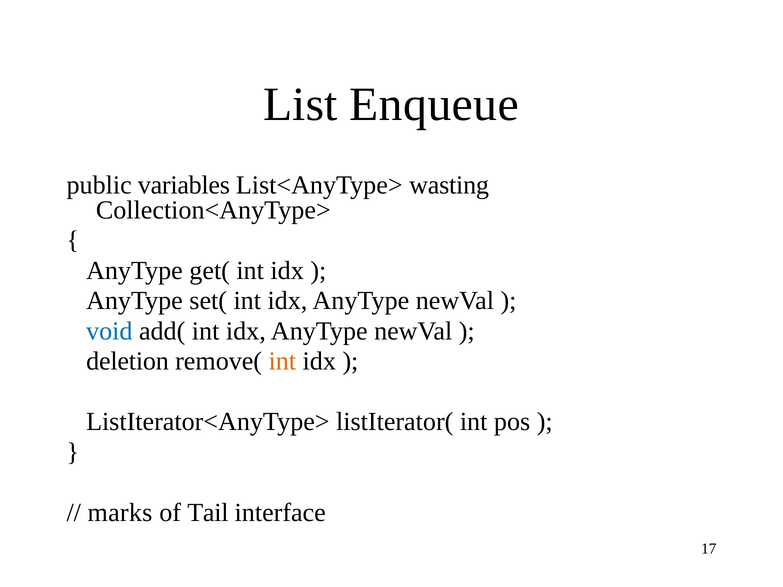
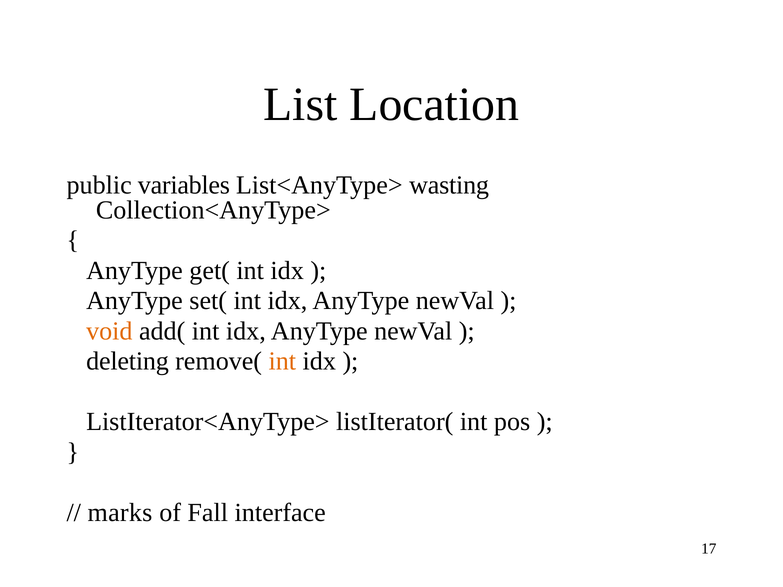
Enqueue: Enqueue -> Location (434, 104)
void colour: blue -> orange (109, 331)
deletion: deletion -> deleting (127, 361)
Tail: Tail -> Fall (208, 513)
